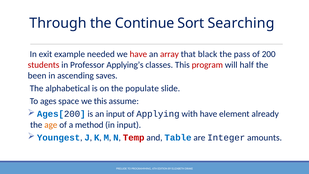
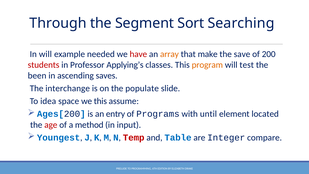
Continue: Continue -> Segment (145, 23)
In exit: exit -> will (45, 54)
array colour: red -> orange (169, 54)
black: black -> make (208, 54)
pass: pass -> save (242, 54)
program colour: red -> orange (207, 65)
half: half -> test (247, 65)
alphabetical: alphabetical -> interchange (68, 88)
ages: ages -> idea (48, 101)
an input: input -> entry (116, 114)
Applying: Applying -> Programs (158, 114)
with have: have -> until (208, 114)
already: already -> located (265, 114)
age colour: orange -> red (51, 125)
amounts: amounts -> compare (265, 137)
